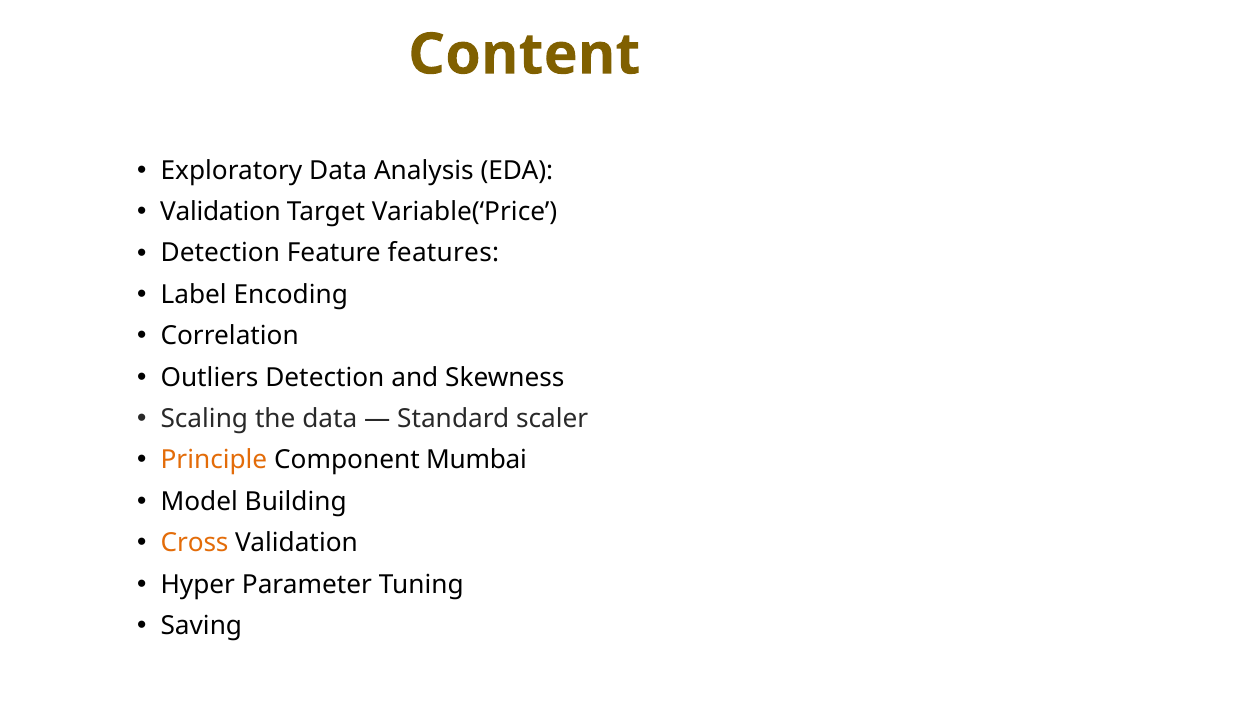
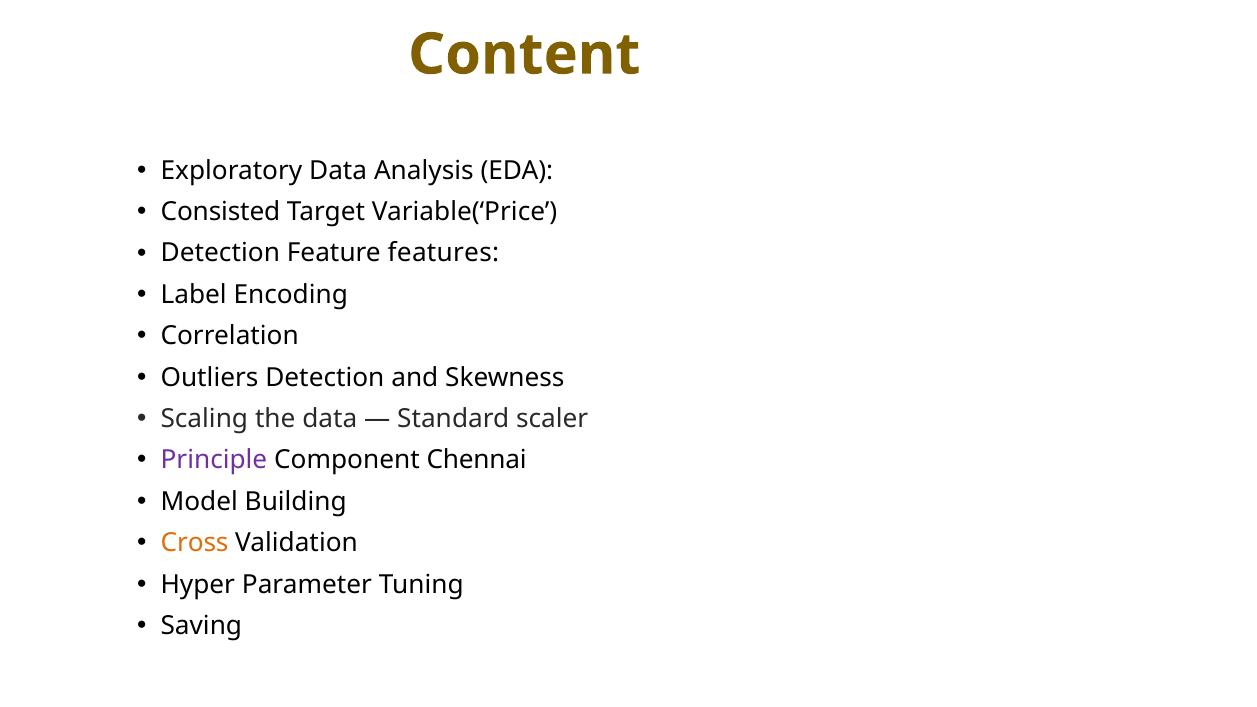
Validation: Validation -> Consisted (220, 212)
Principle colour: orange -> purple (214, 460)
Mumbai: Mumbai -> Chennai (477, 460)
